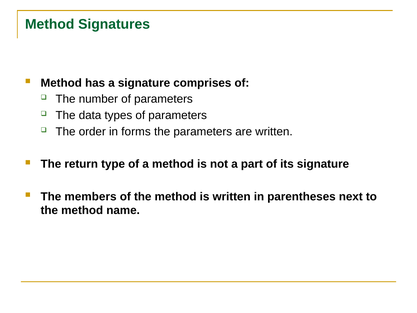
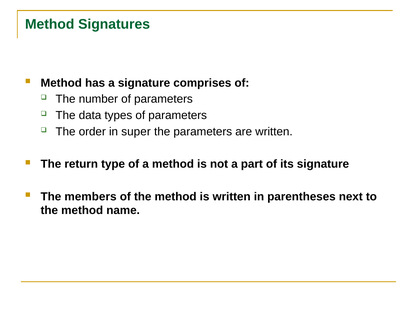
forms: forms -> super (136, 131)
